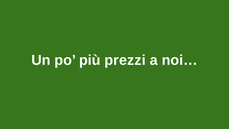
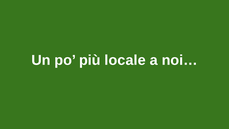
prezzi: prezzi -> locale (125, 60)
